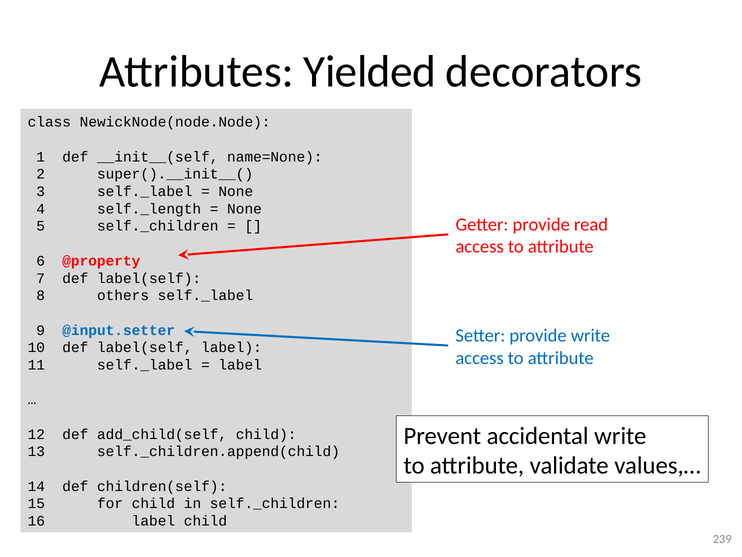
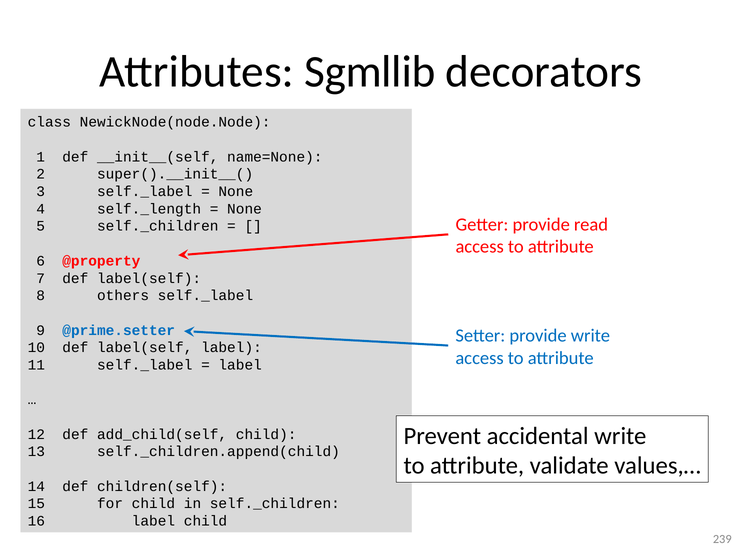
Yielded: Yielded -> Sgmllib (370, 72)
@input.setter: @input.setter -> @prime.setter (119, 330)
